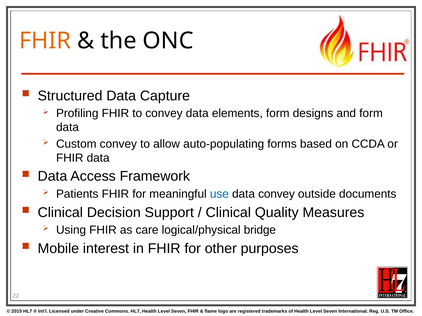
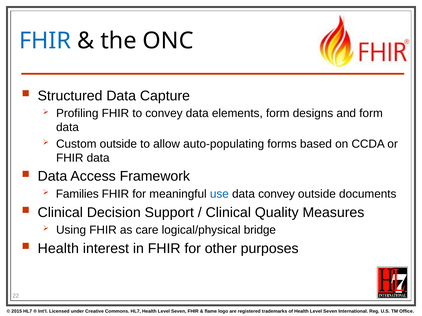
FHIR colour: orange -> blue (45, 41)
Custom convey: convey -> outside (118, 144)
Patients: Patients -> Families (77, 194)
Mobile: Mobile -> Health (58, 249)
